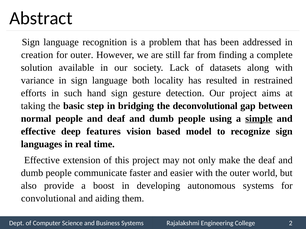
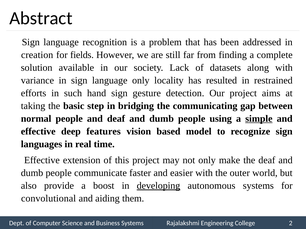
for outer: outer -> fields (82, 55)
language both: both -> only (141, 81)
deconvolutional: deconvolutional -> communicating (205, 106)
developing underline: none -> present (158, 186)
